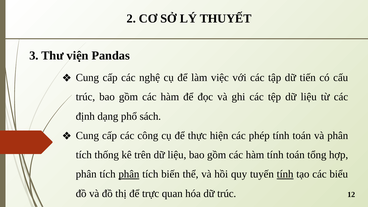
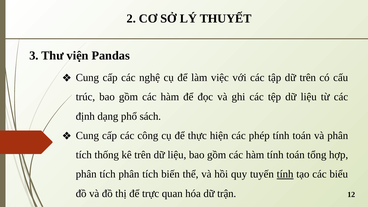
dữ tiến: tiến -> trên (308, 78)
phân underline: present -> none (129, 174)
dữ trúc: trúc -> trận (227, 194)
